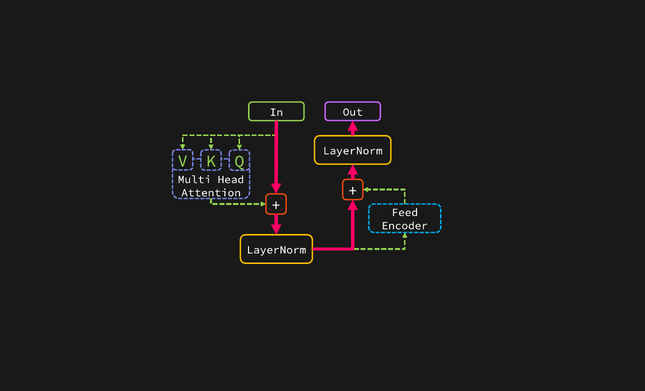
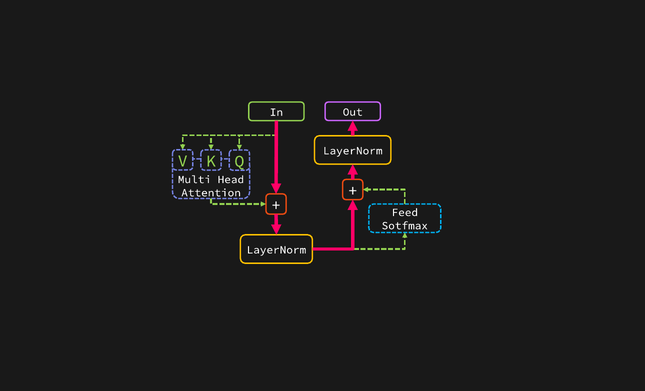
Encoder: Encoder -> Sotfmax (405, 226)
